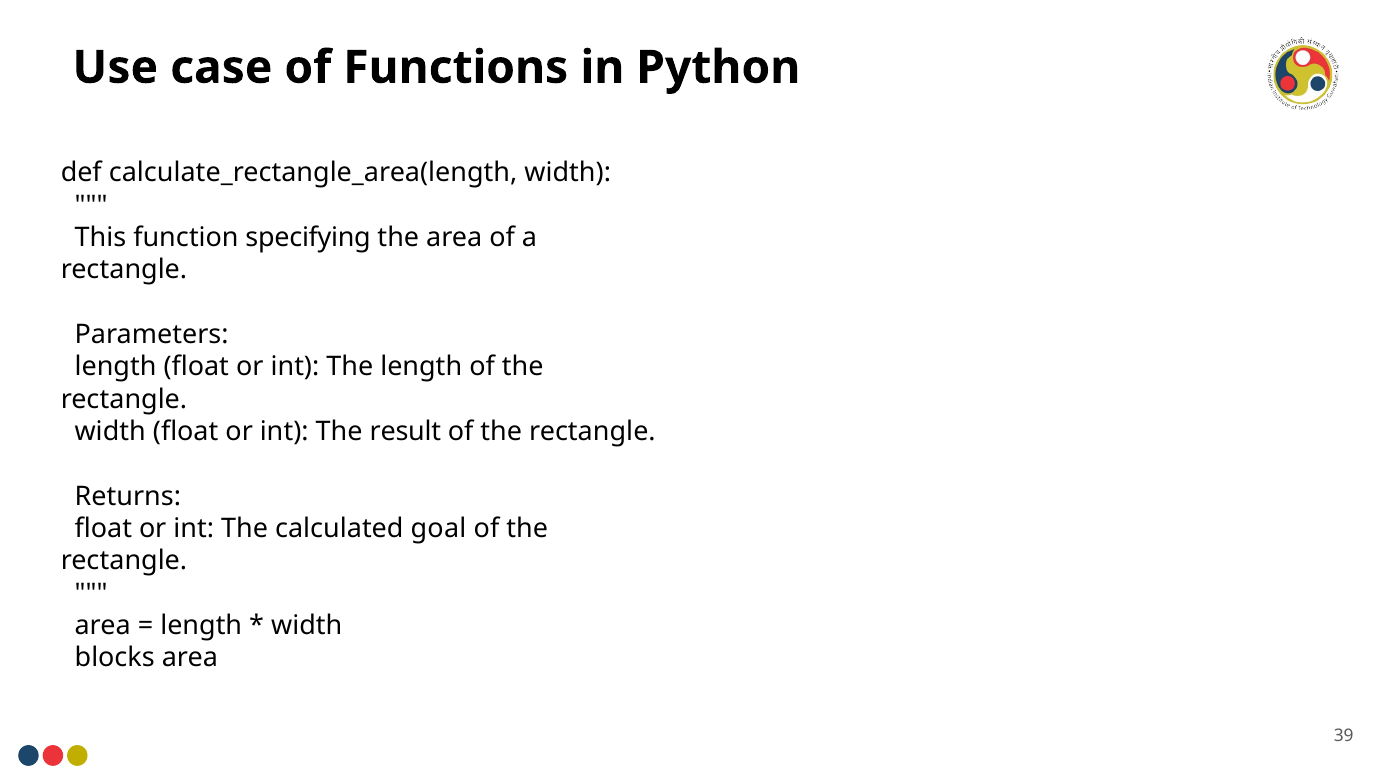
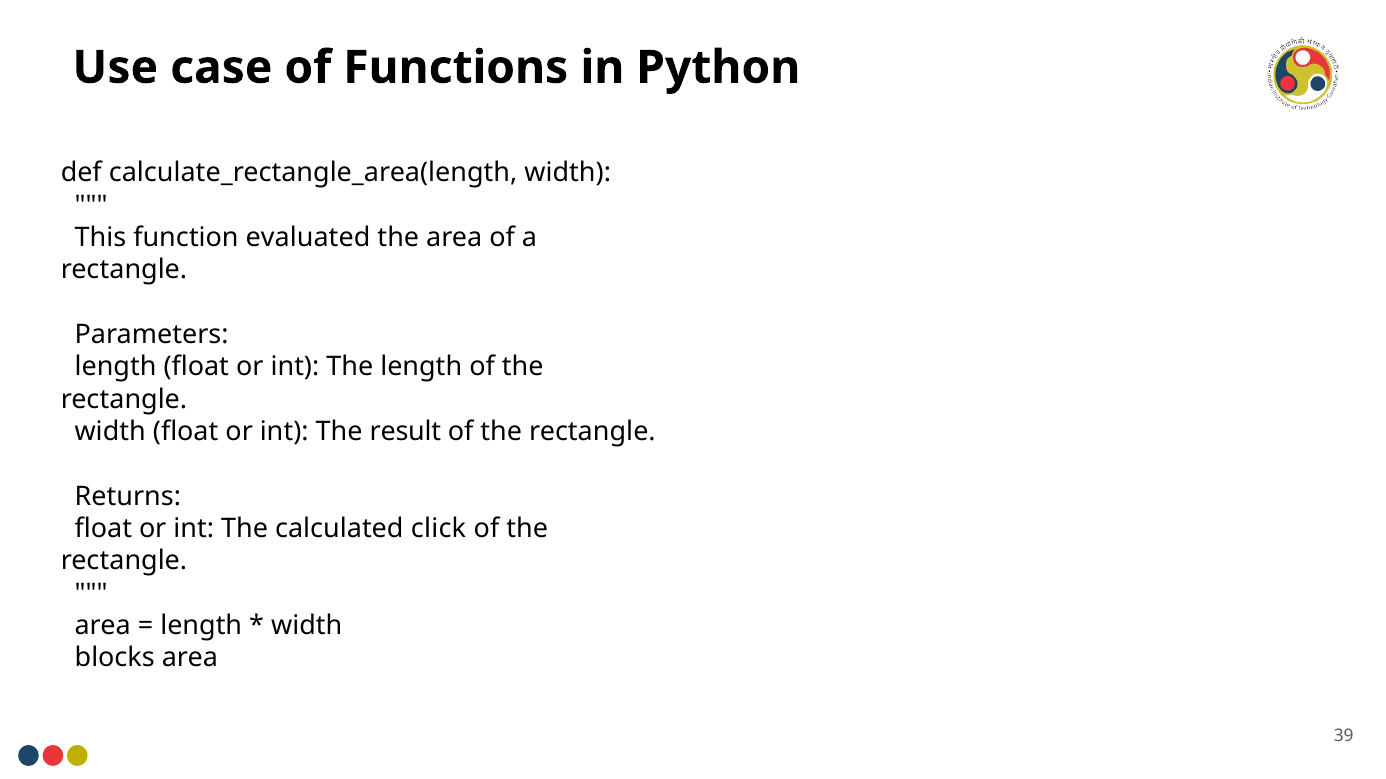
specifying: specifying -> evaluated (308, 238)
goal: goal -> click (438, 529)
